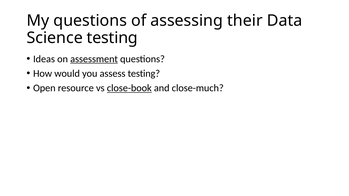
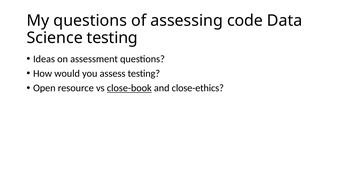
their: their -> code (245, 21)
assessment underline: present -> none (94, 59)
close-much: close-much -> close-ethics (198, 88)
